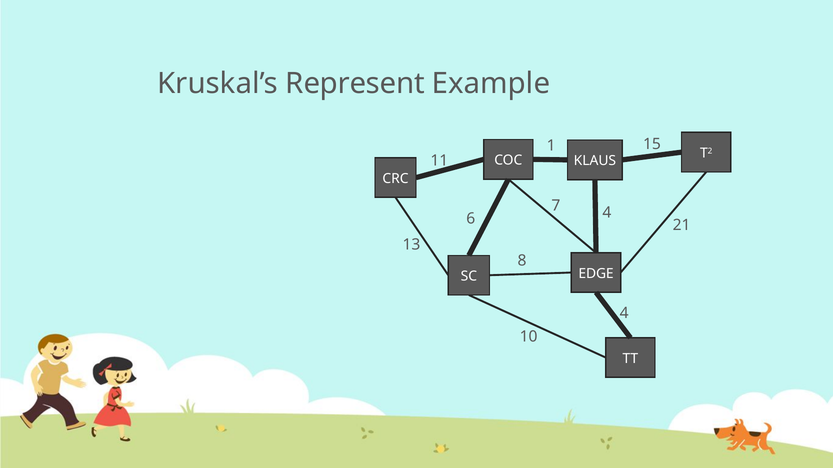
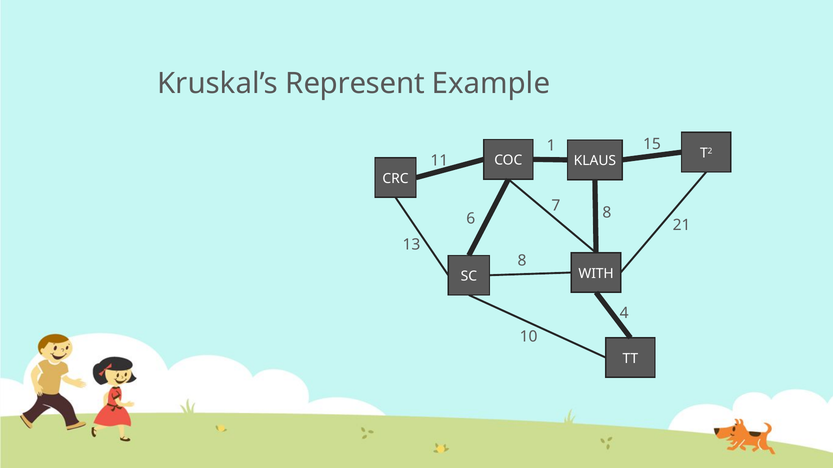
6 4: 4 -> 8 (607, 213)
EDGE: EDGE -> WITH (596, 274)
